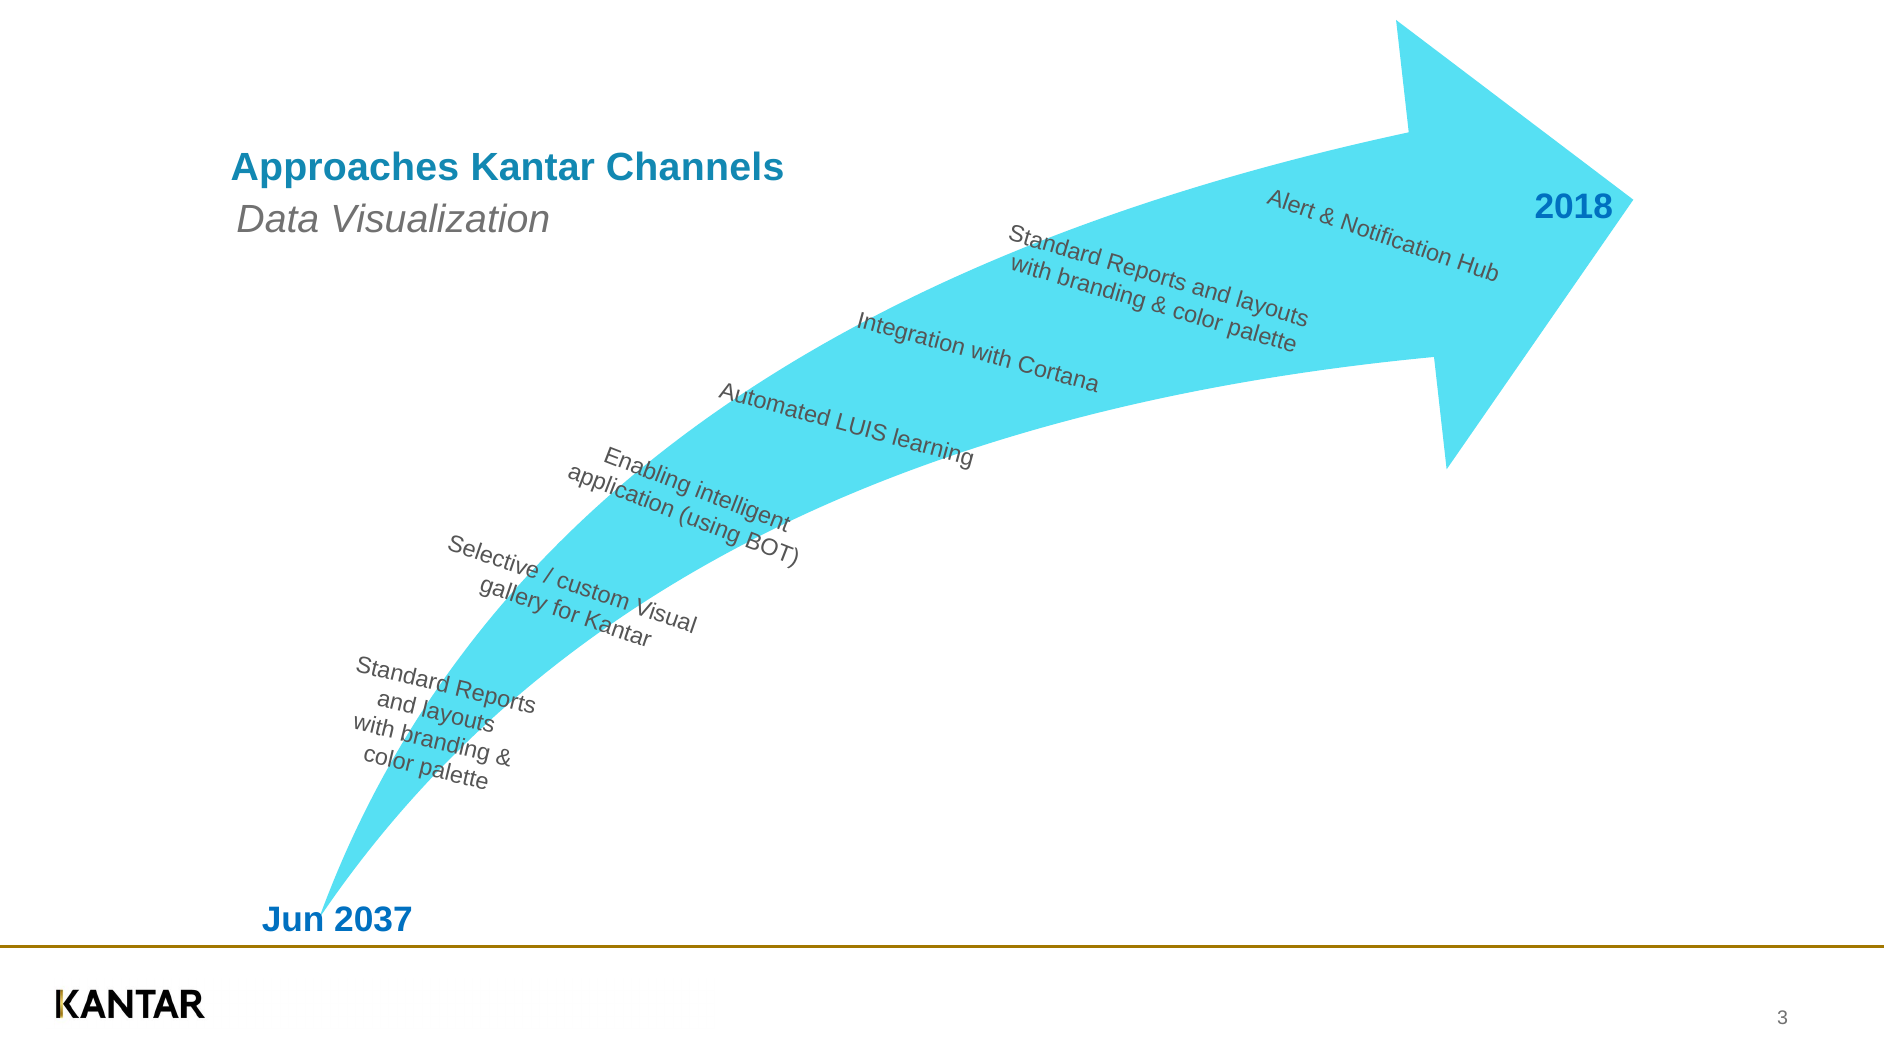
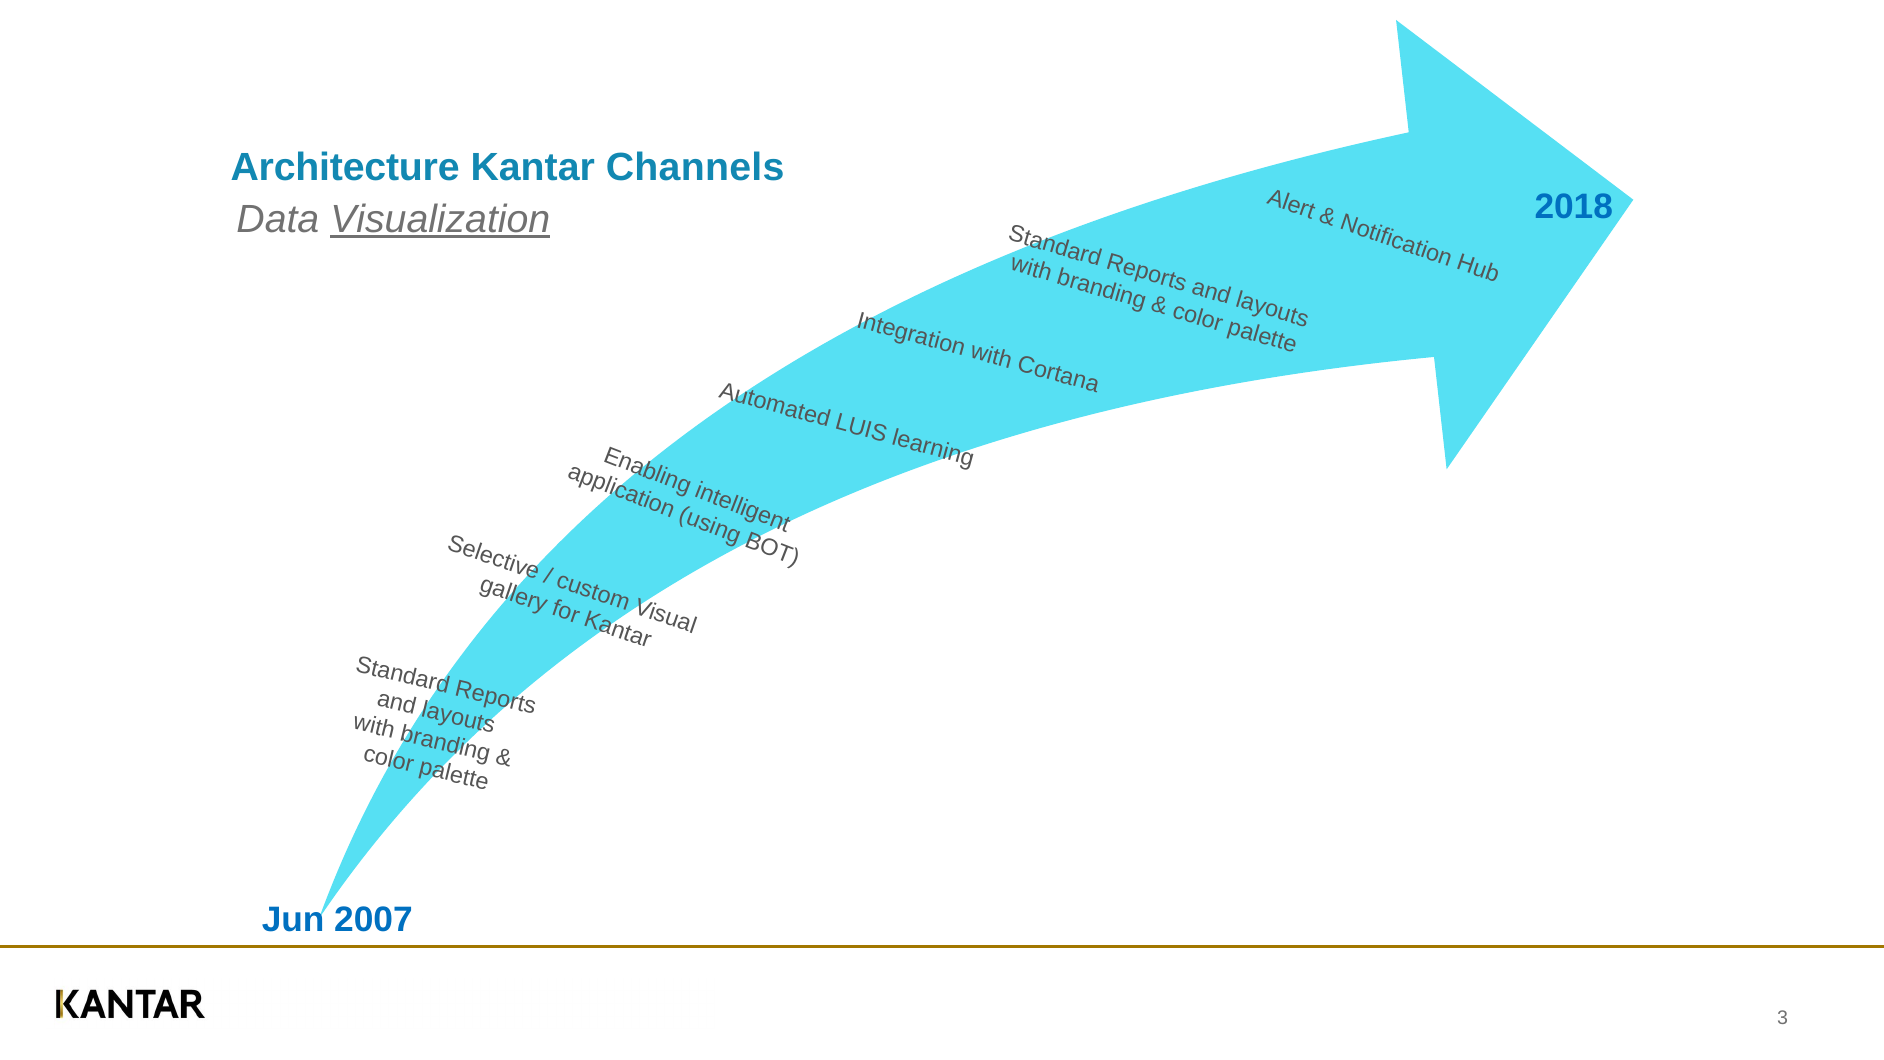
Approaches: Approaches -> Architecture (345, 167)
Visualization underline: none -> present (440, 219)
2037: 2037 -> 2007 (373, 919)
